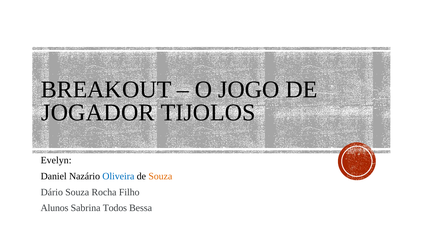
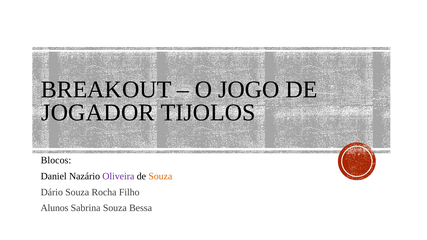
Evelyn: Evelyn -> Blocos (56, 161)
Oliveira colour: blue -> purple (118, 176)
Sabrina Todos: Todos -> Souza (115, 208)
